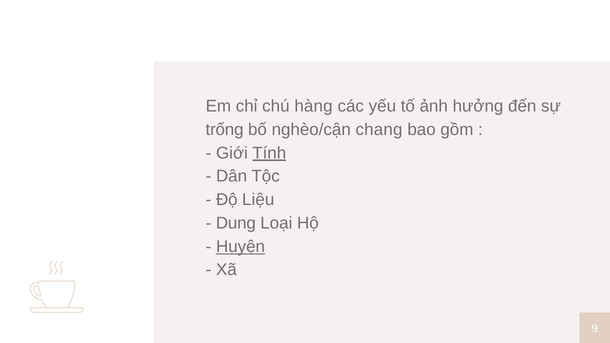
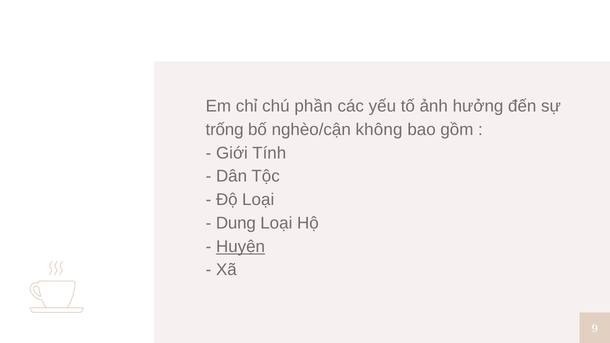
hàng: hàng -> phần (313, 106)
chang: chang -> không (379, 130)
Tính underline: present -> none (269, 153)
Độ Liệu: Liệu -> Loại (258, 200)
